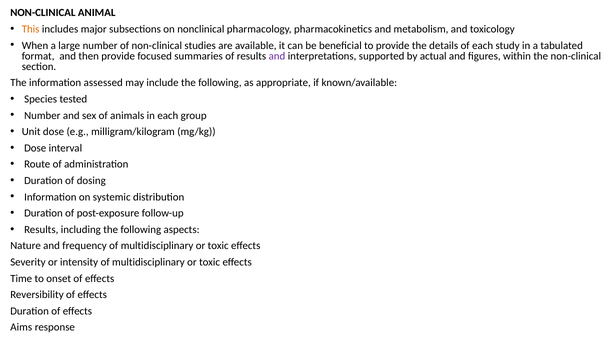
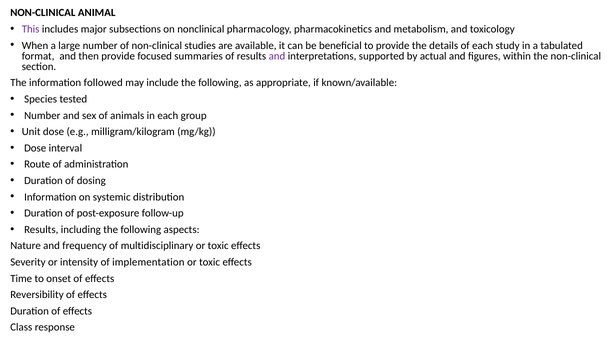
This colour: orange -> purple (31, 29)
assessed: assessed -> followed (103, 83)
intensity of multidisciplinary: multidisciplinary -> implementation (148, 262)
Aims: Aims -> Class (21, 327)
